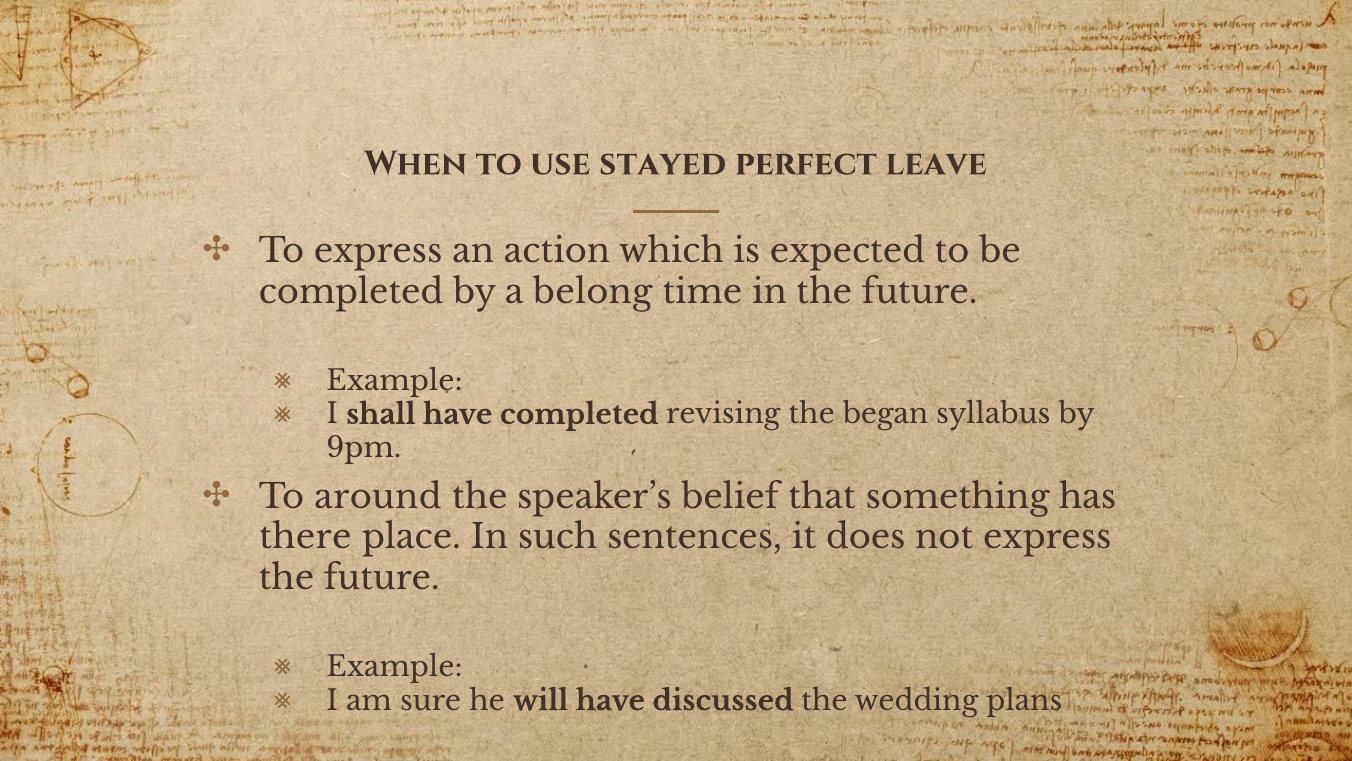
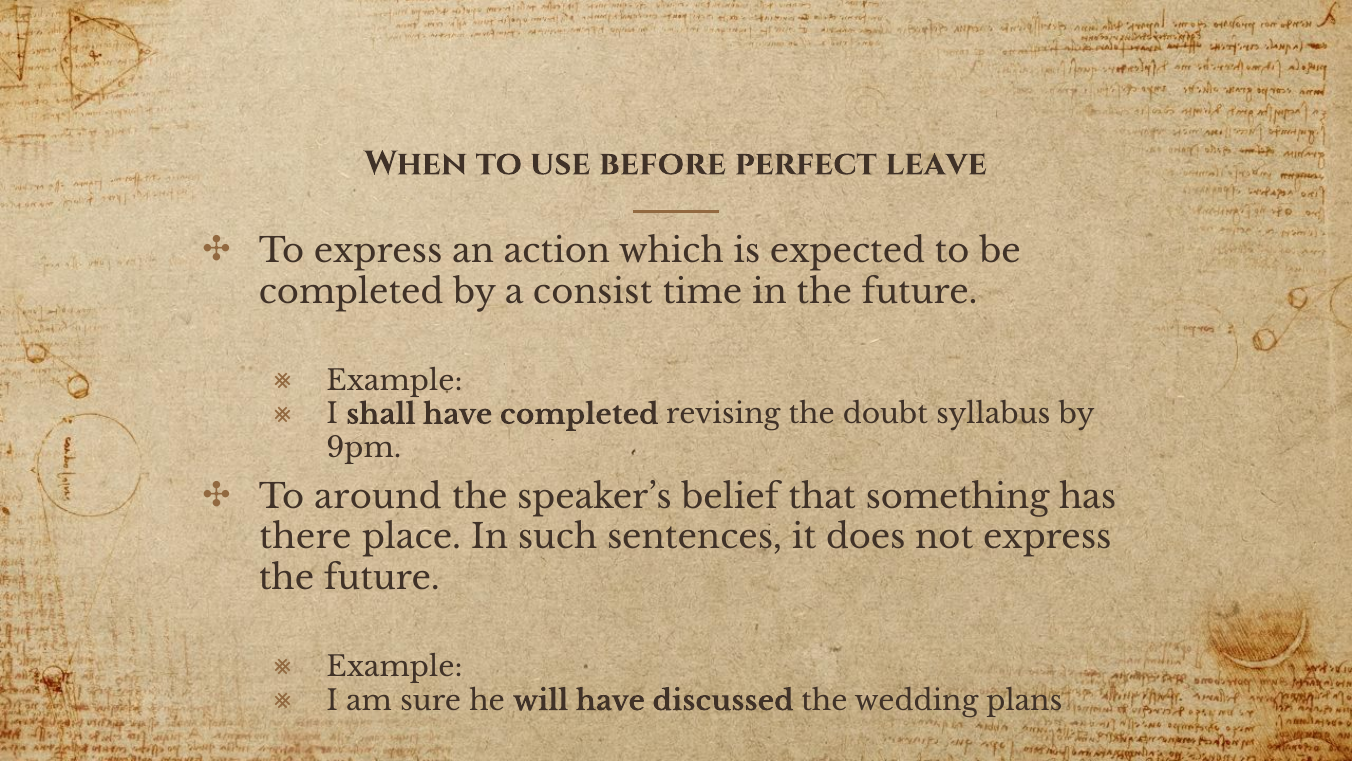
stayed: stayed -> before (663, 163)
belong: belong -> consist (593, 292)
began: began -> doubt (885, 414)
